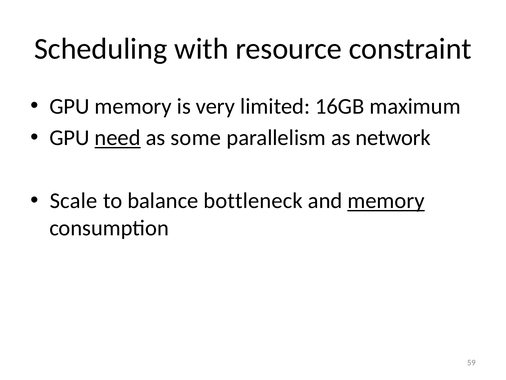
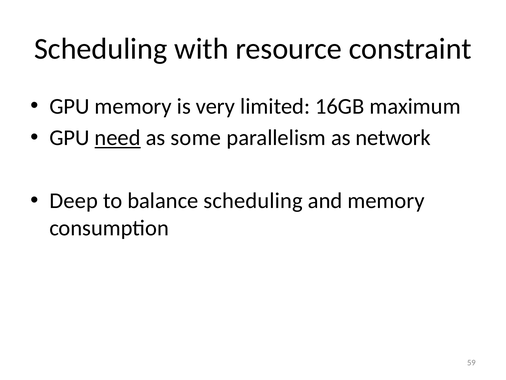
Scale: Scale -> Deep (74, 201)
balance bottleneck: bottleneck -> scheduling (253, 201)
memory underline: present -> none (386, 201)
